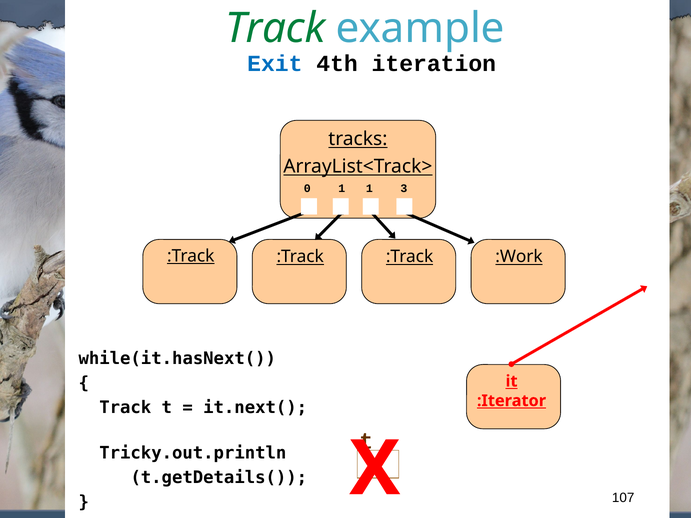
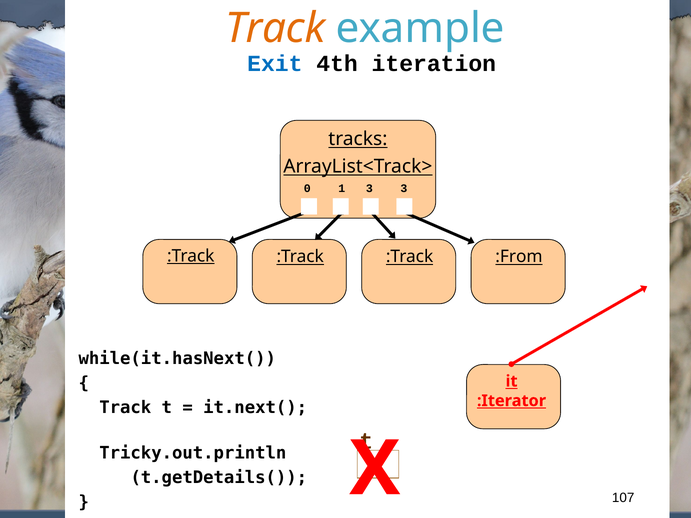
Track colour: green -> orange (275, 29)
1 1: 1 -> 3 (369, 189)
:Work: :Work -> :From (519, 257)
